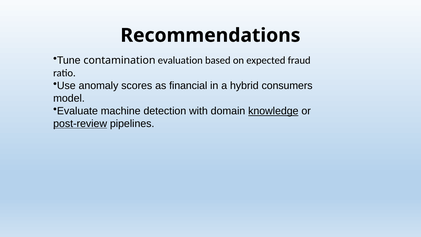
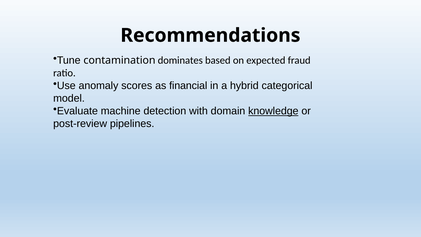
evaluation: evaluation -> dominates (180, 60)
consumers: consumers -> categorical (287, 86)
post-review underline: present -> none (80, 124)
